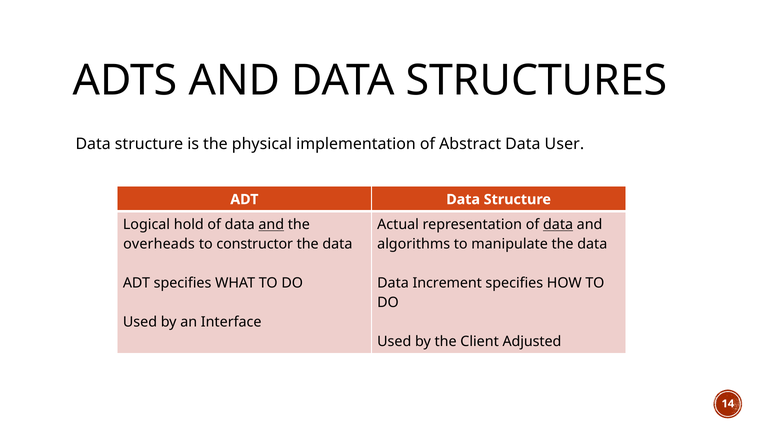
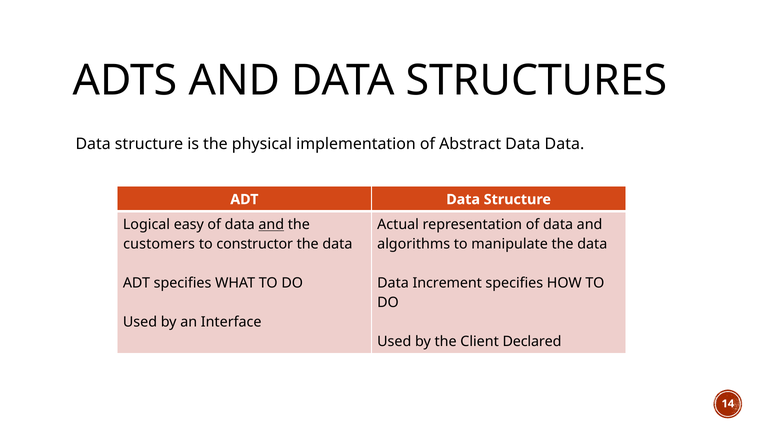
Abstract Data User: User -> Data (564, 144)
hold: hold -> easy (189, 225)
data underline: present -> none (558, 225)
overheads: overheads -> customers (159, 244)
Adjusted: Adjusted -> Declared (532, 342)
